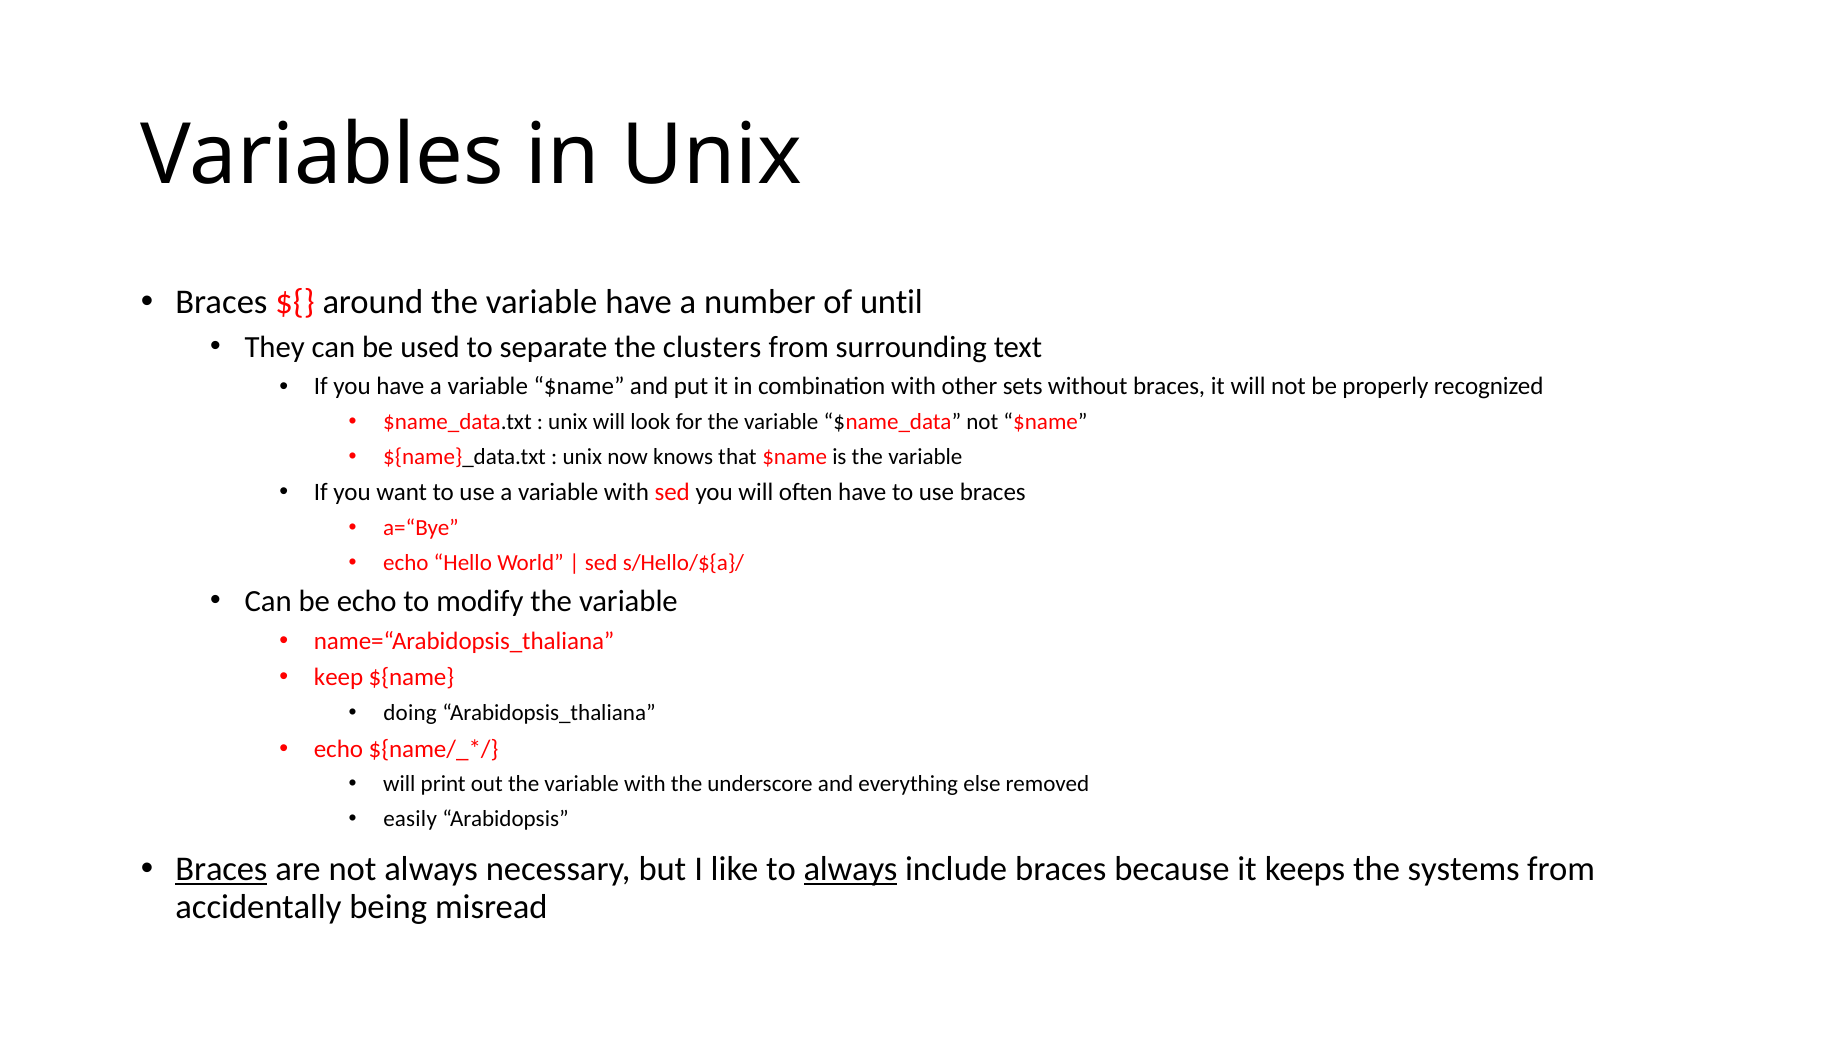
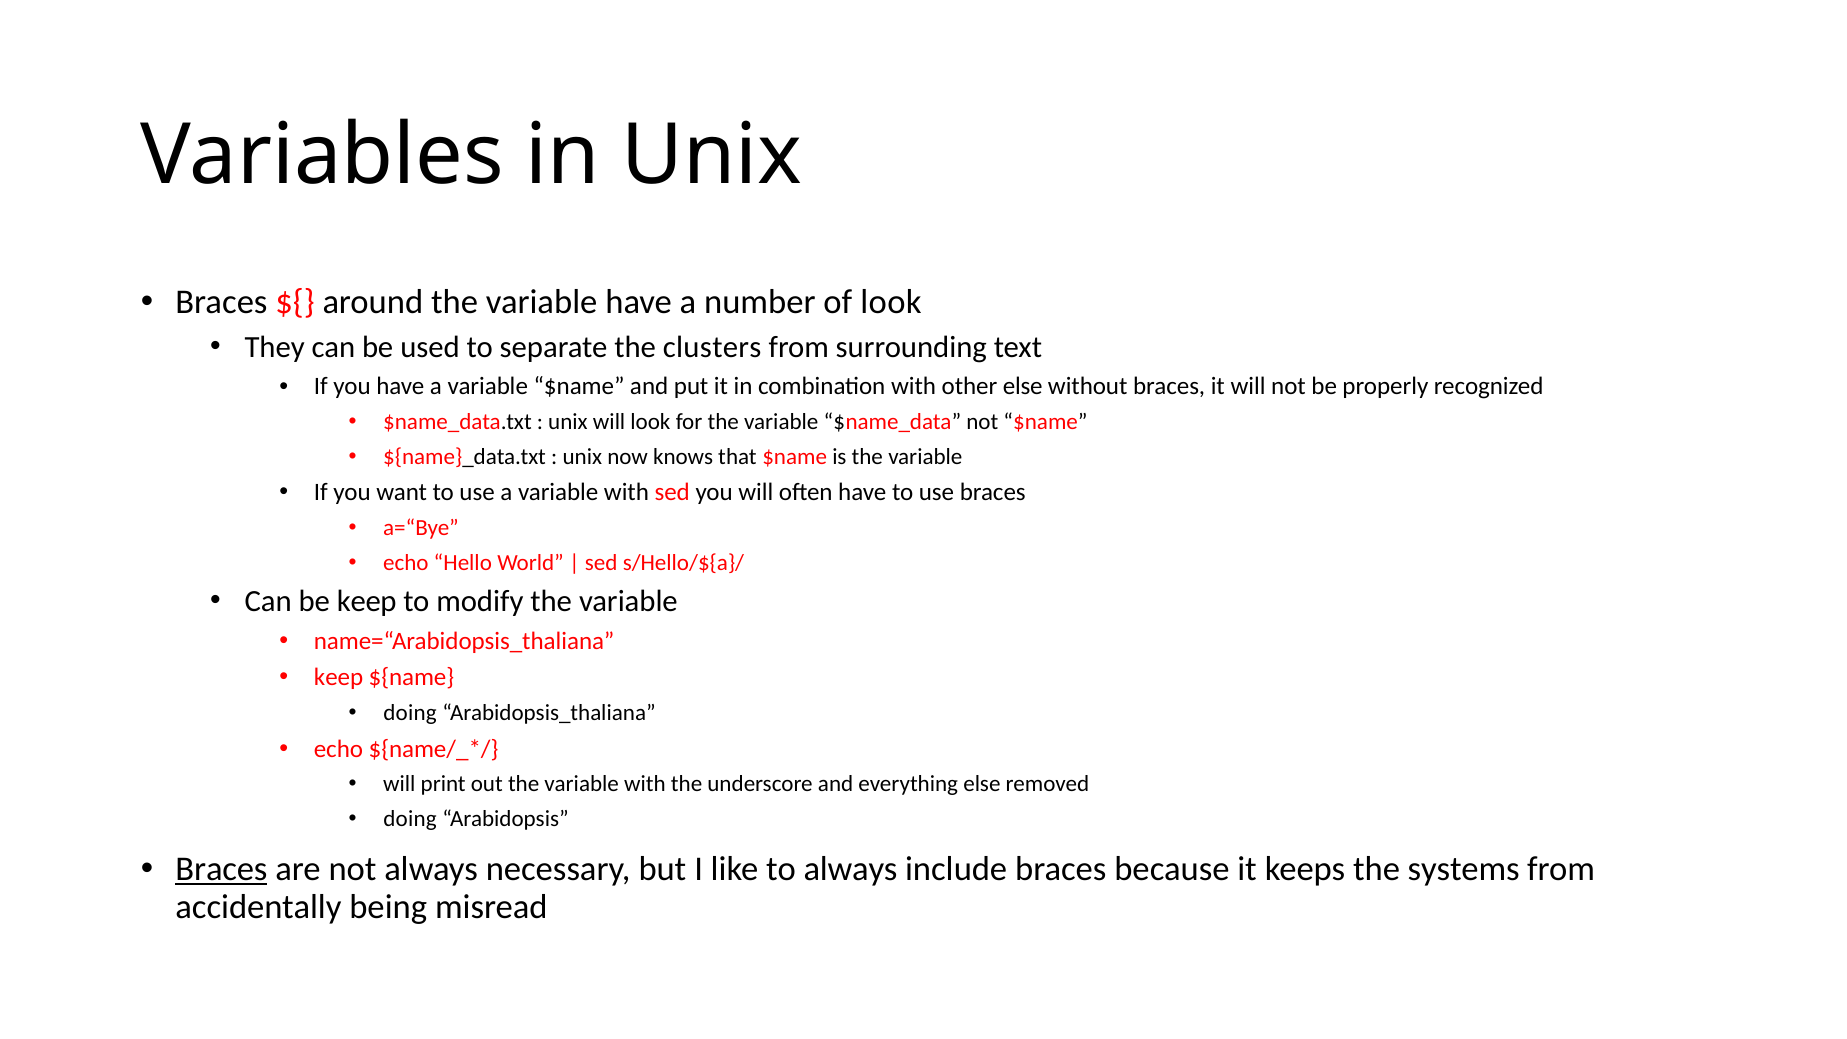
of until: until -> look (891, 302)
other sets: sets -> else (1023, 387)
be echo: echo -> keep (367, 601)
easily: easily -> doing (410, 819)
always underline: present -> none (851, 869)
